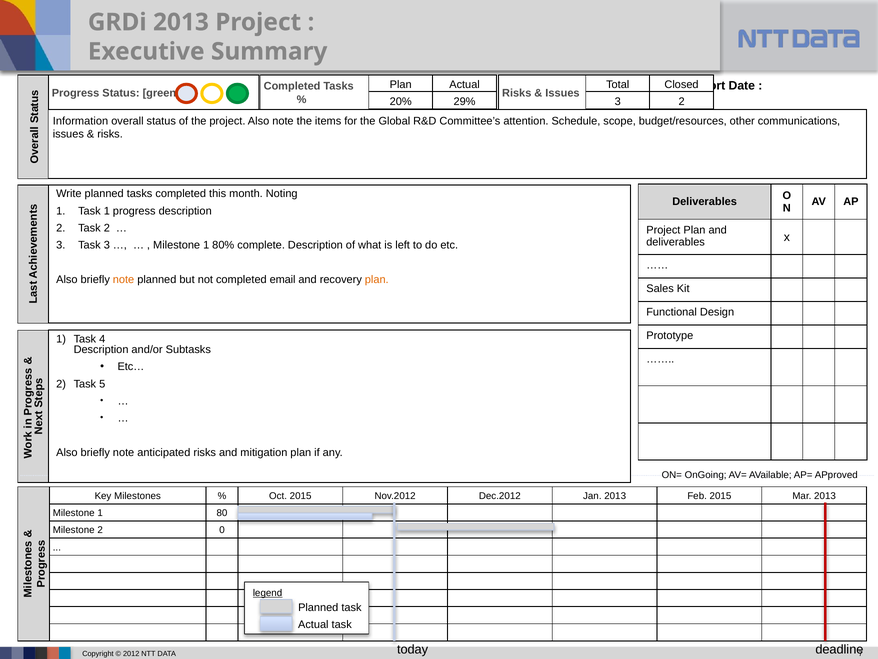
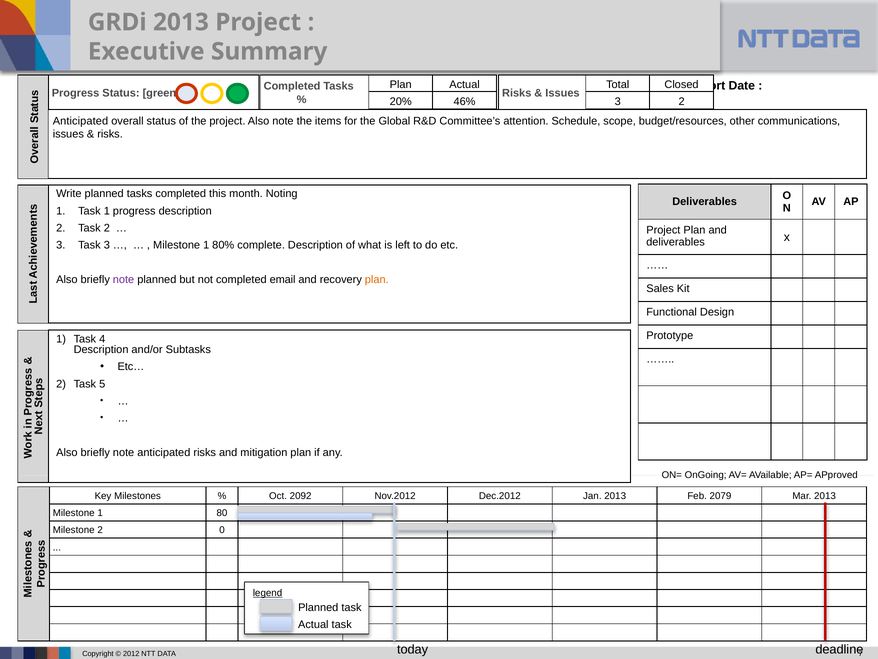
29%: 29% -> 46% (465, 101)
Information: Information -> Anticipated (80, 121)
note colour: orange -> purple (124, 279)
Oct 2015: 2015 -> 2092 (301, 496)
Feb 2015: 2015 -> 2079 (720, 496)
